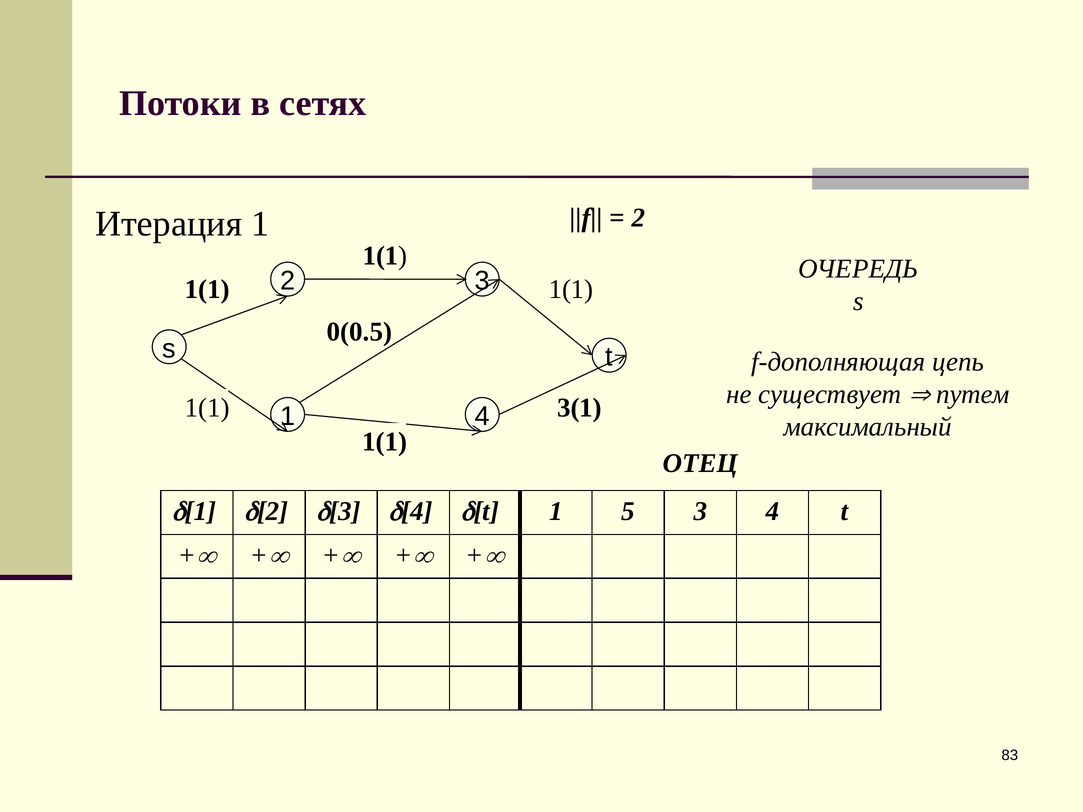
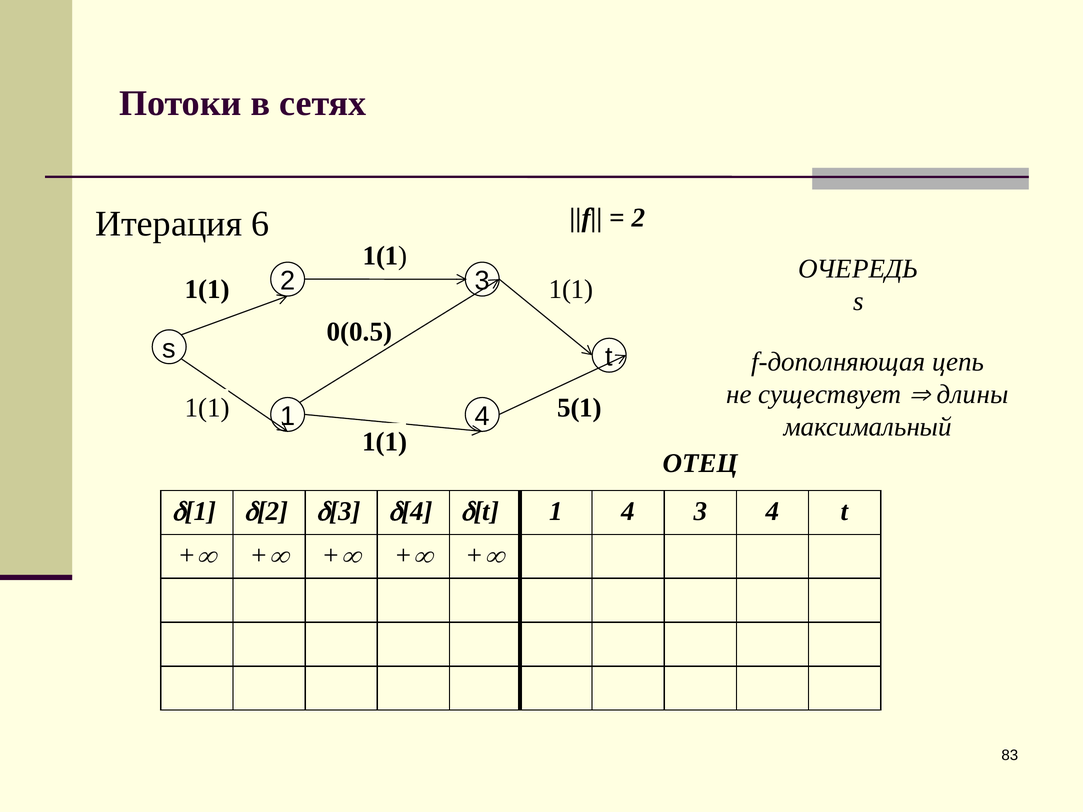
Итерация 1: 1 -> 6 (260, 224)
путем: путем -> длины (973, 394)
3(1: 3(1 -> 5(1 (579, 408)
1 5: 5 -> 4 (628, 511)
